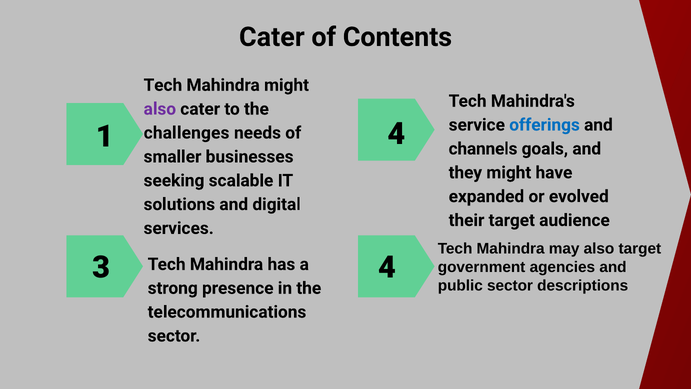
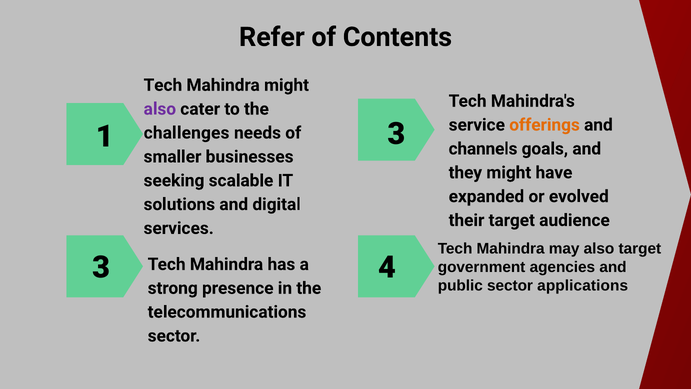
Cater: Cater -> Refer (272, 37)
offerings colour: blue -> orange (545, 125)
1 4: 4 -> 3 (396, 134)
descriptions: descriptions -> applications (583, 285)
